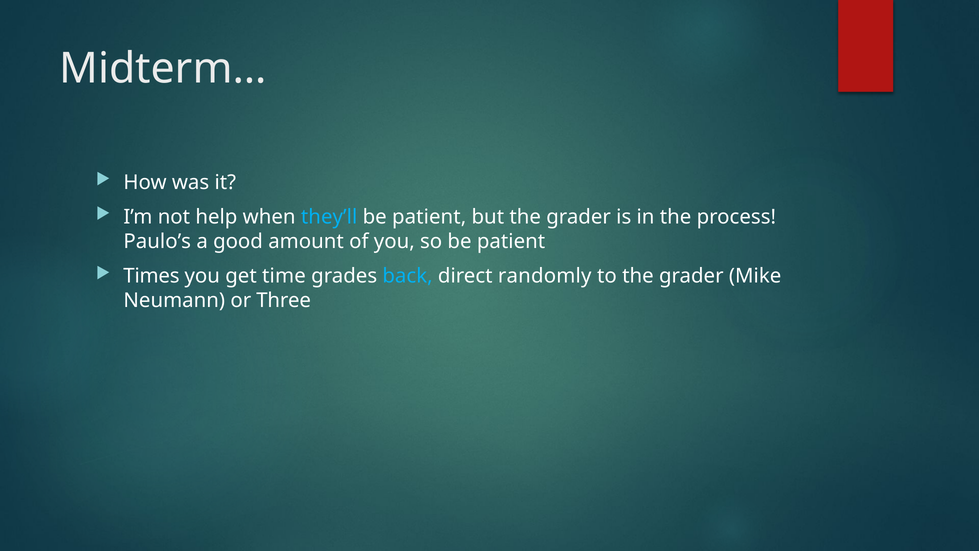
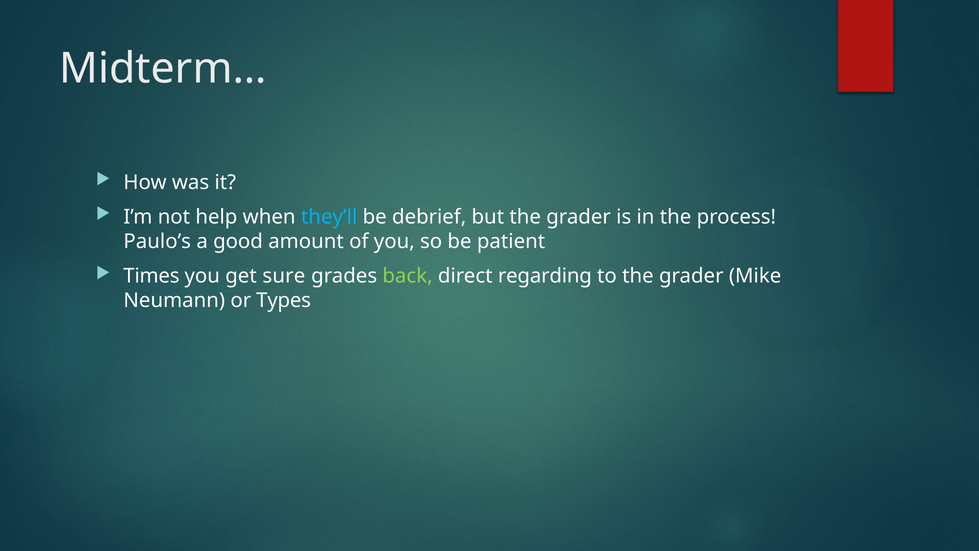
patient: patient -> debrief (429, 217)
time: time -> sure (284, 276)
back colour: light blue -> light green (408, 276)
randomly: randomly -> regarding (545, 276)
Three: Three -> Types (284, 301)
